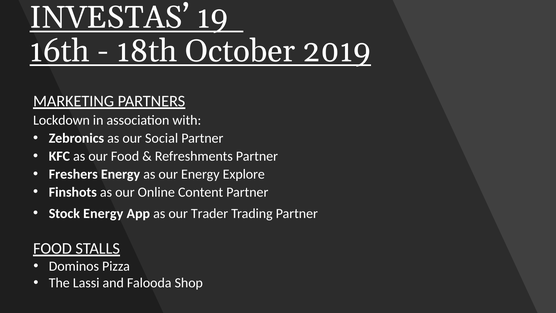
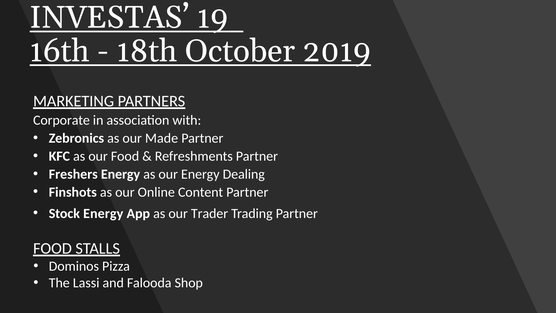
Lockdown: Lockdown -> Corporate (61, 120)
Social: Social -> Made (162, 138)
Explore: Explore -> Dealing (244, 174)
